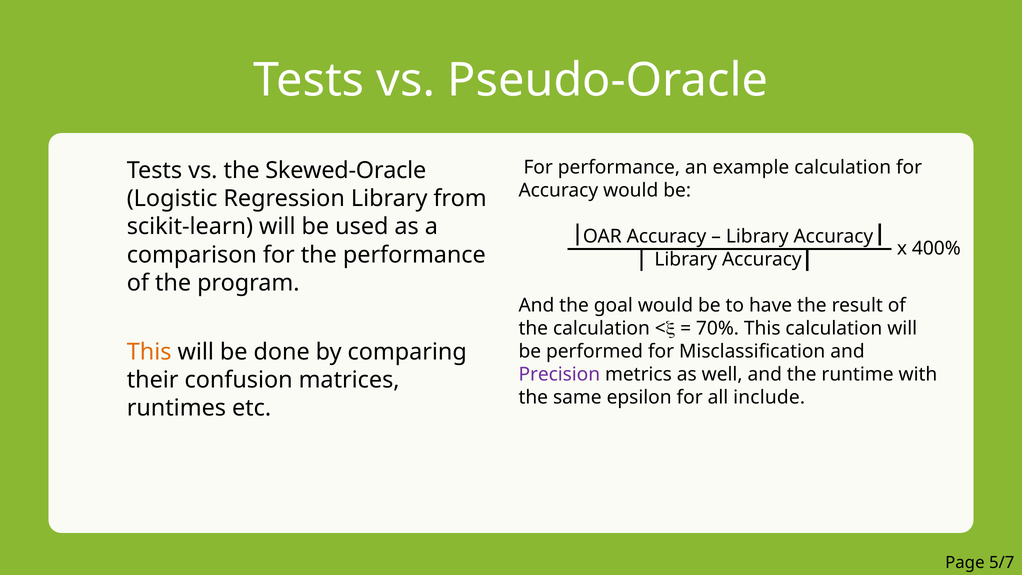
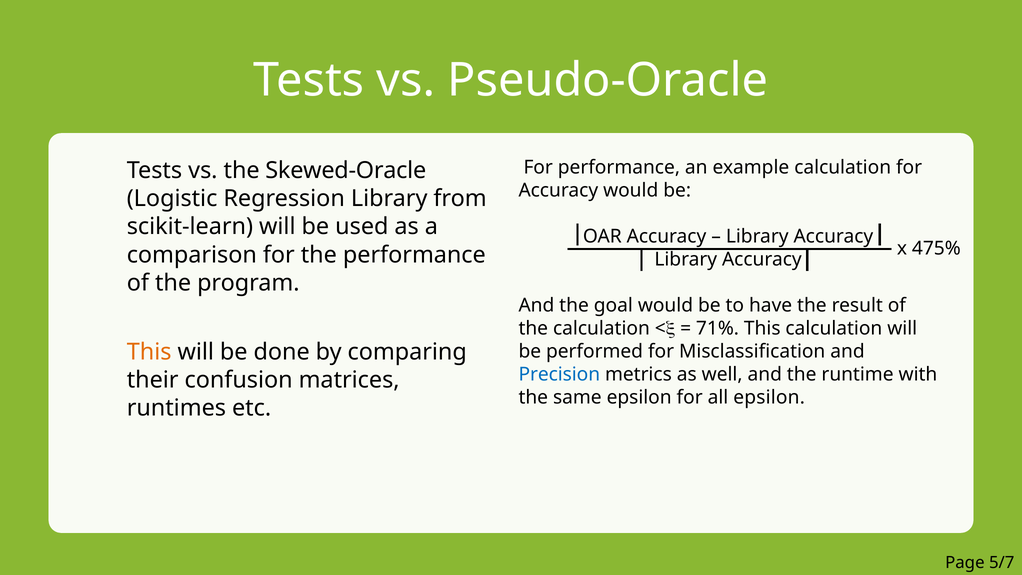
400%: 400% -> 475% (936, 248)
70%: 70% -> 71% (717, 328)
Precision colour: purple -> blue (559, 374)
all include: include -> epsilon (769, 397)
